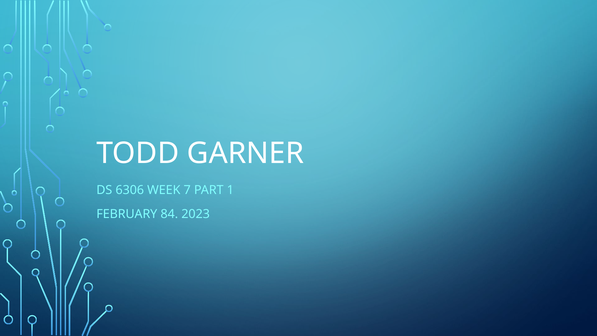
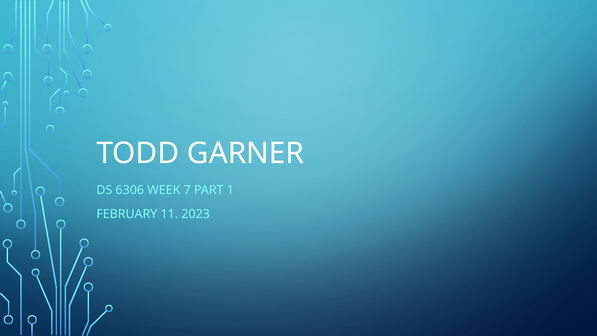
84: 84 -> 11 (169, 214)
